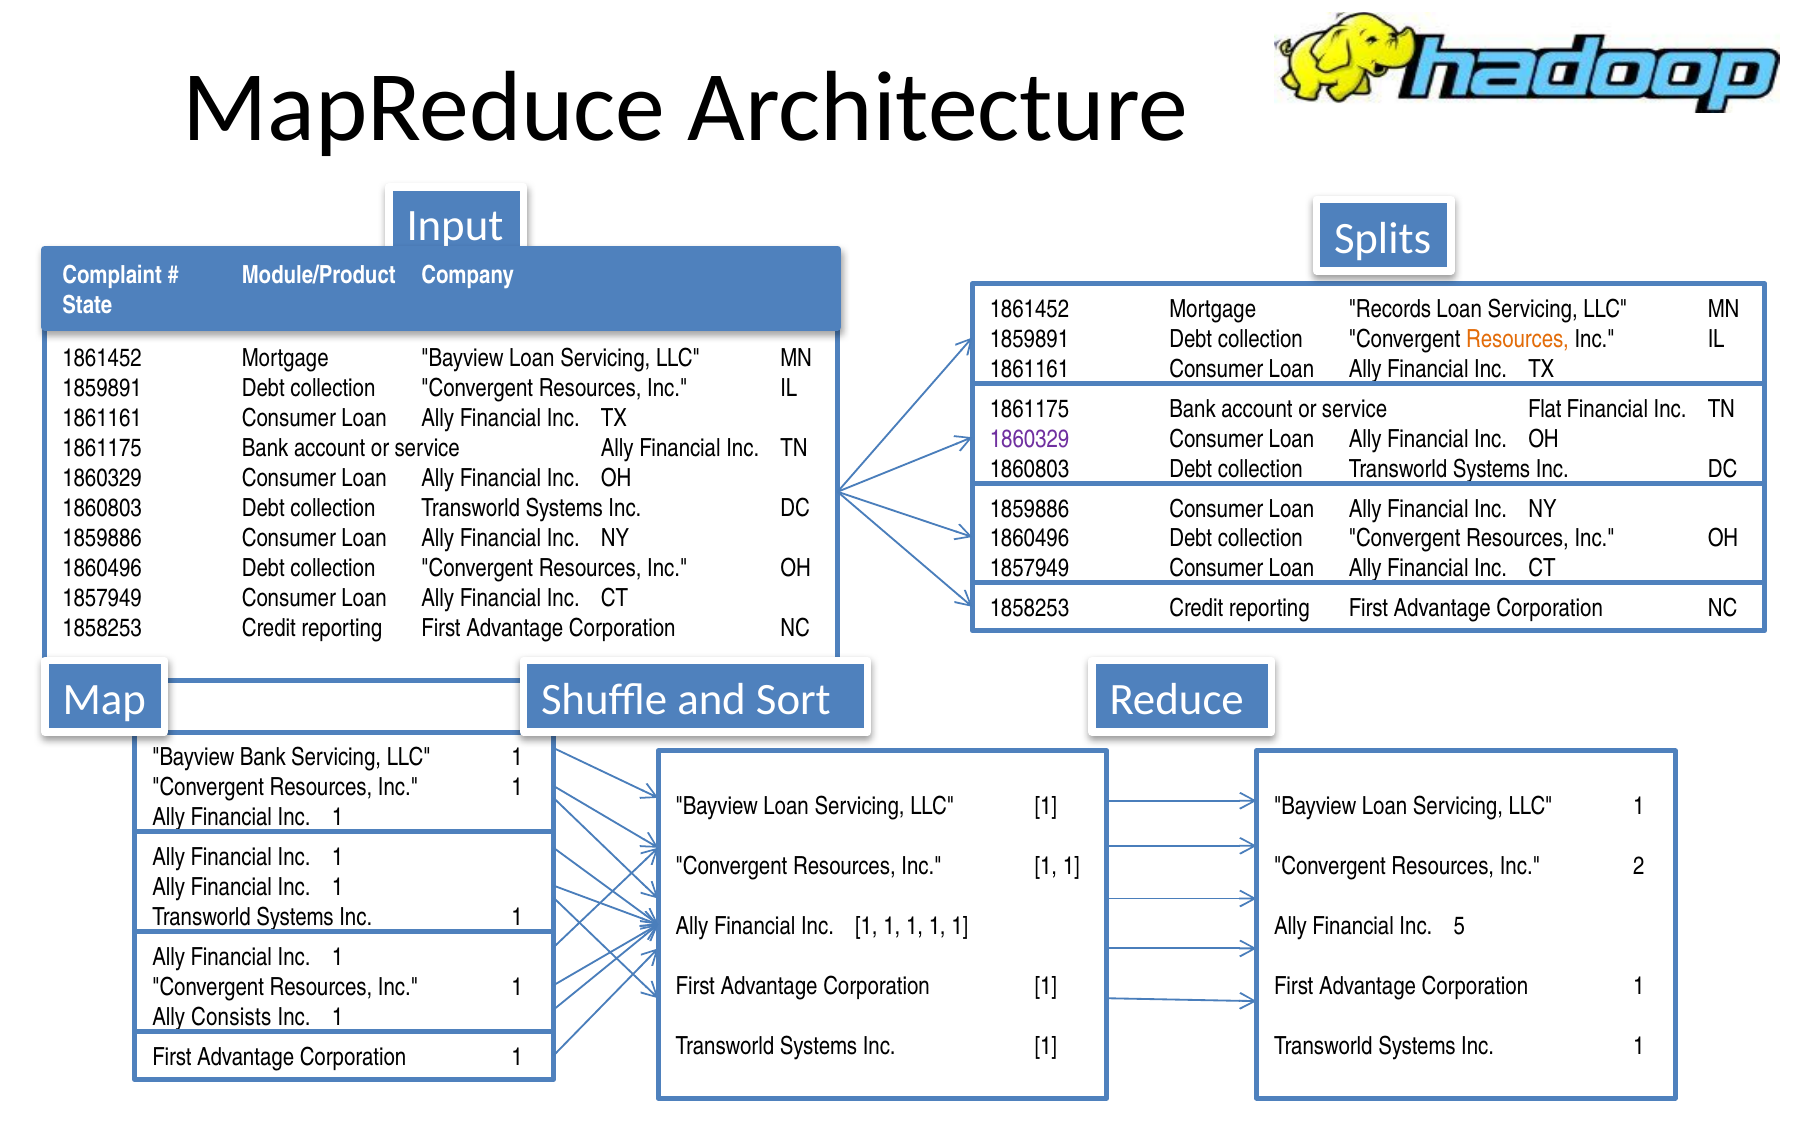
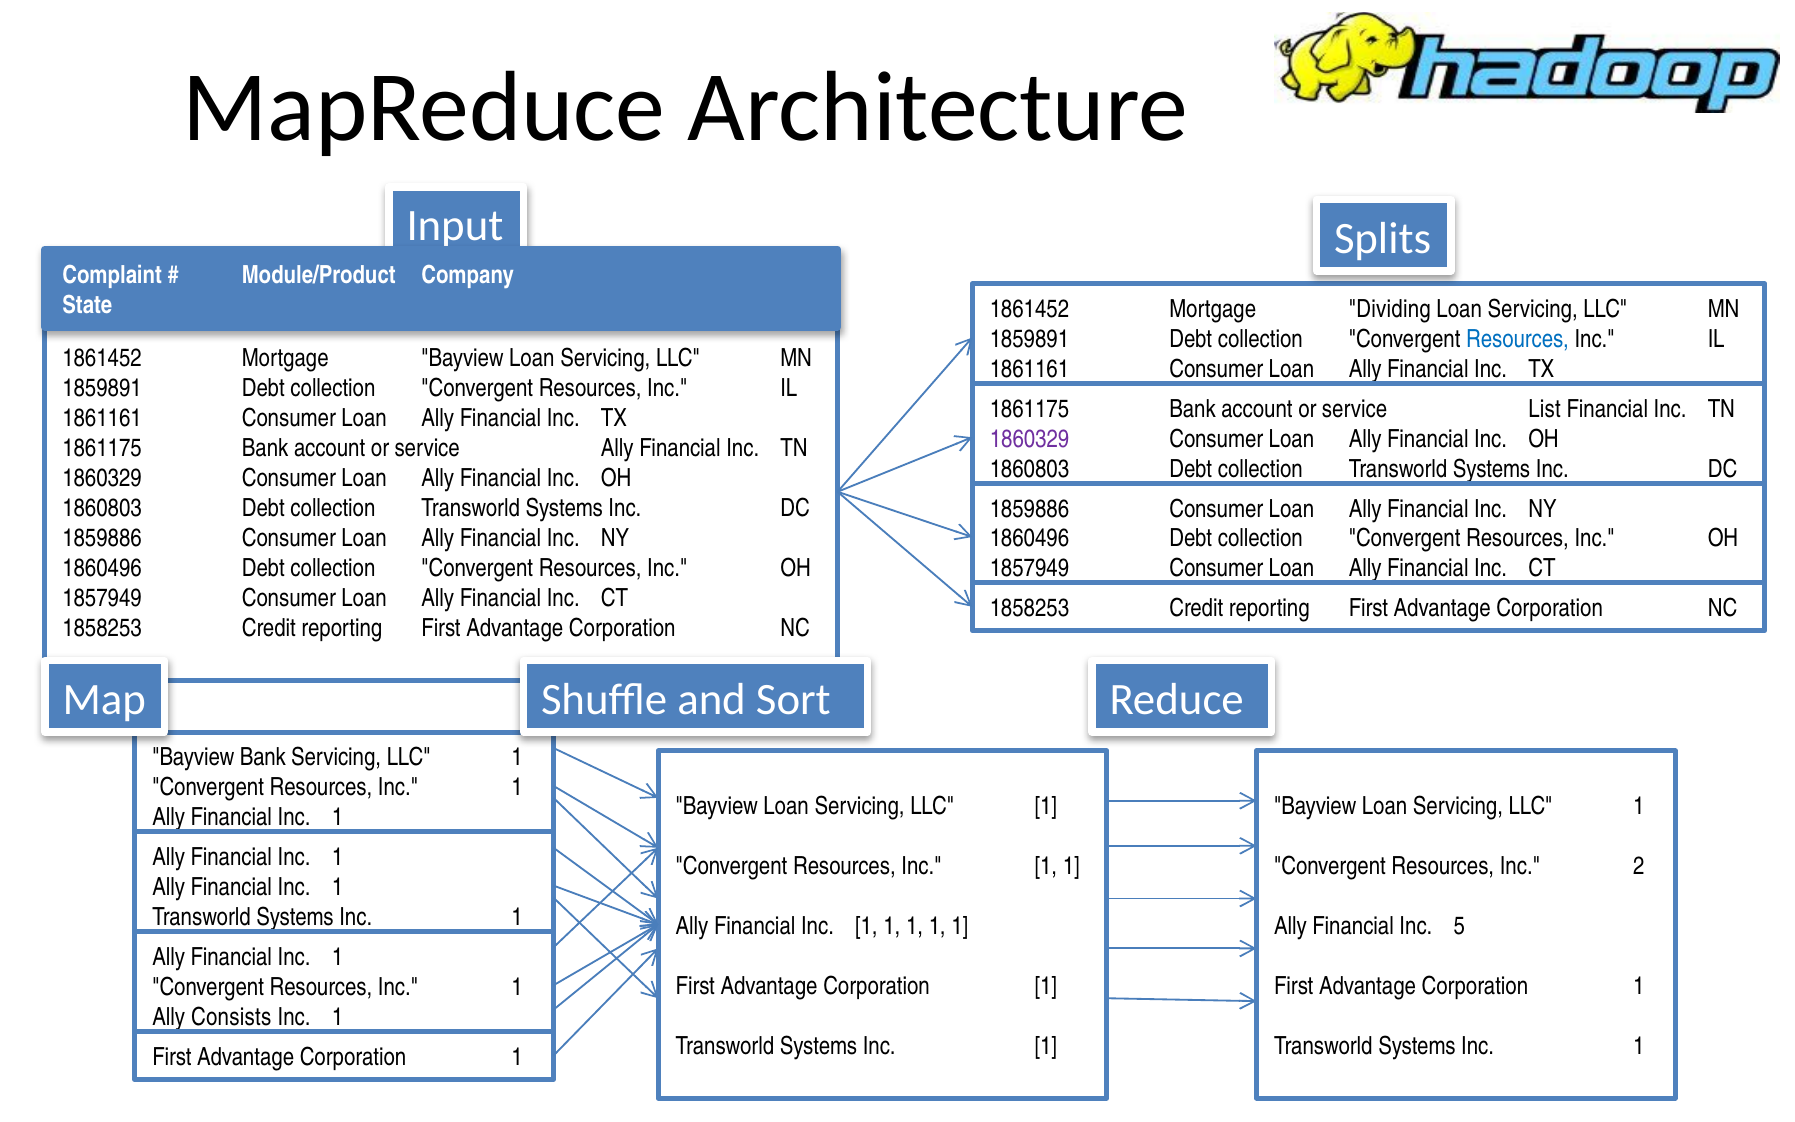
Records: Records -> Dividing (1390, 309)
Resources colour: orange -> blue (1518, 339)
Flat: Flat -> List (1545, 409)
